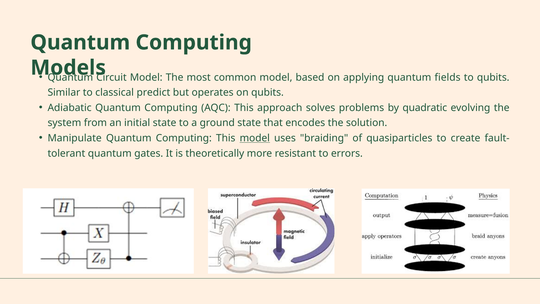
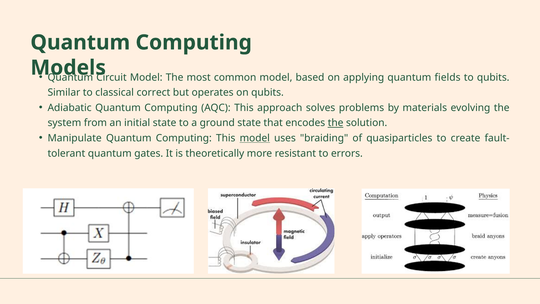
predict: predict -> correct (153, 92)
quadratic: quadratic -> materials (425, 108)
the underline: none -> present (336, 123)
